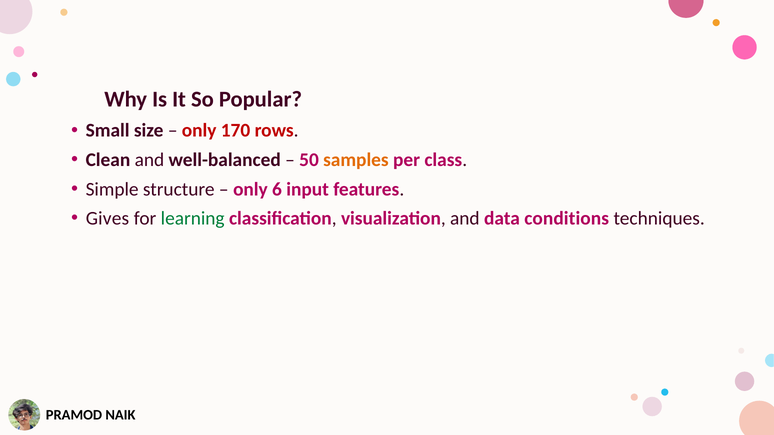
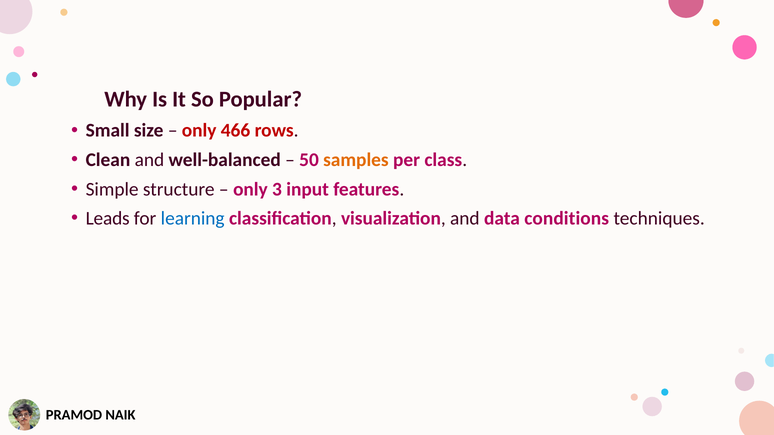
170: 170 -> 466 (236, 131)
6: 6 -> 3 (277, 189)
Gives: Gives -> Leads (108, 219)
learning colour: green -> blue (193, 219)
